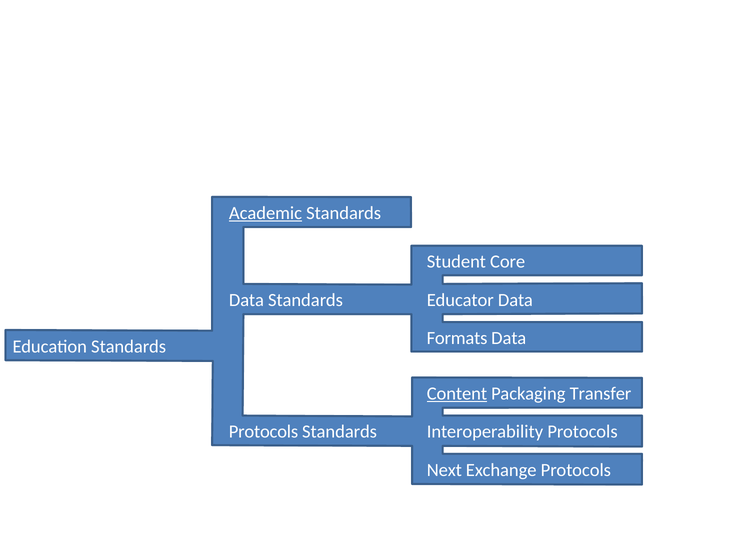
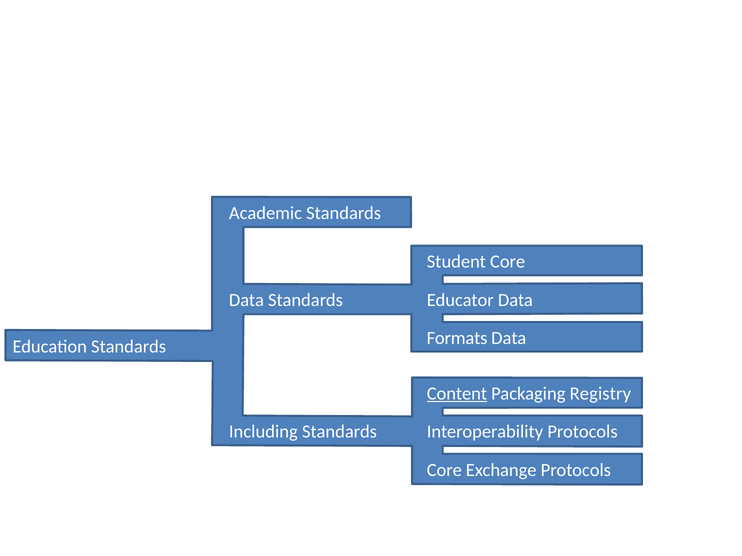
Academic underline: present -> none (265, 213)
Transfer: Transfer -> Registry (600, 394)
Protocols: Protocols -> Including (263, 432)
Next: Next -> Core (444, 470)
